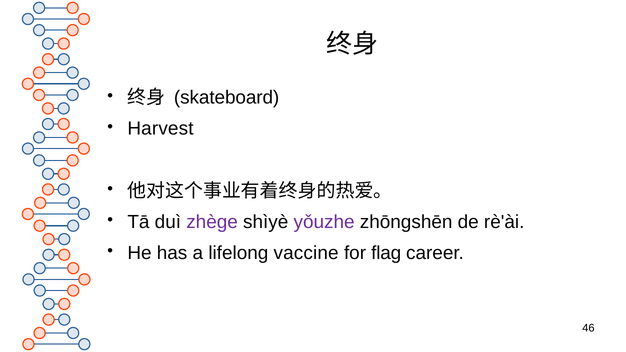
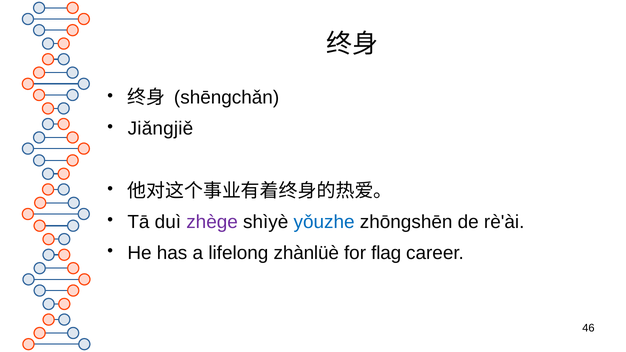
skateboard: skateboard -> shēngchǎn (227, 98)
Harvest: Harvest -> Jiǎngjiě (160, 129)
yǒuzhe colour: purple -> blue (324, 222)
vaccine: vaccine -> zhànlüè (306, 253)
